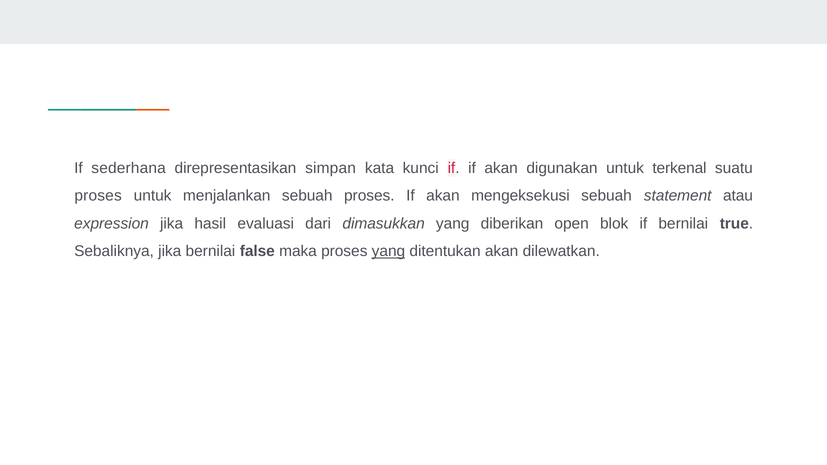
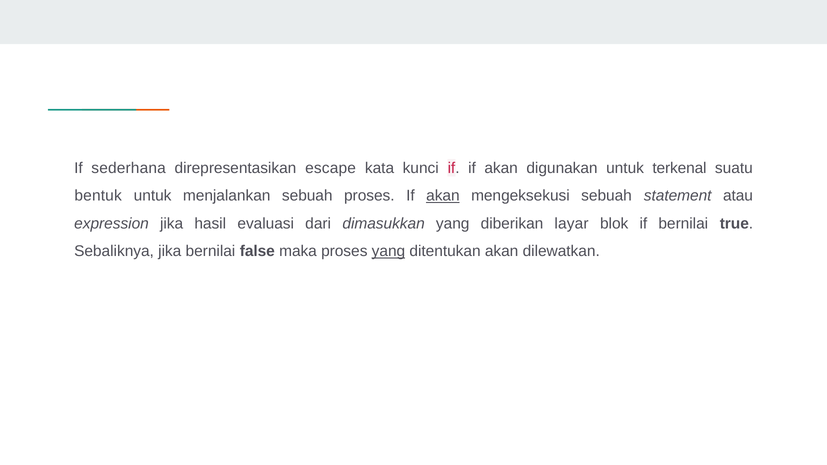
simpan: simpan -> escape (331, 168)
proses: proses -> bentuk (98, 196)
akan underline: none -> present (443, 196)
open: open -> layar (572, 224)
